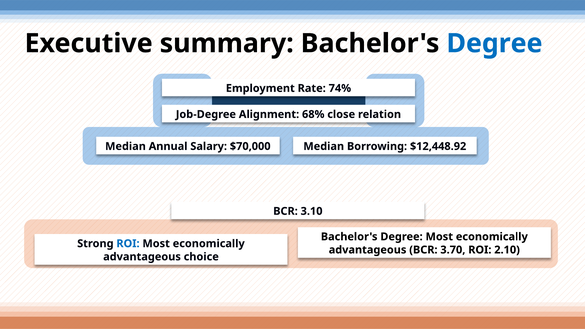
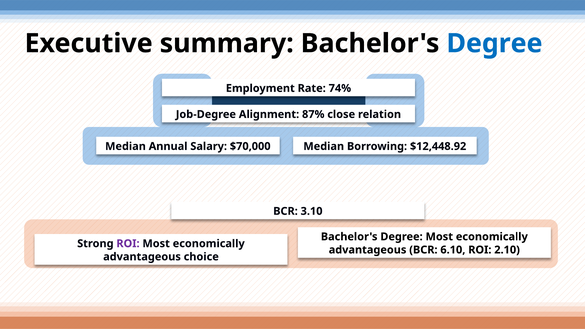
68%: 68% -> 87% (313, 114)
ROI colour: blue -> purple (128, 244)
3.70: 3.70 -> 6.10 (453, 250)
